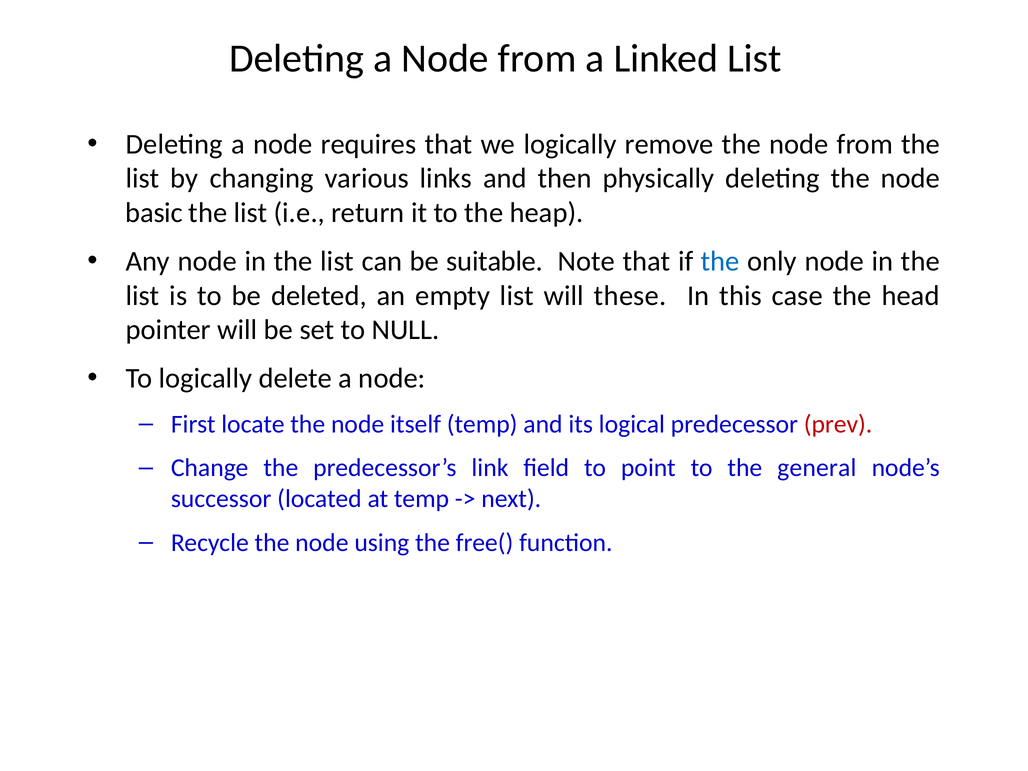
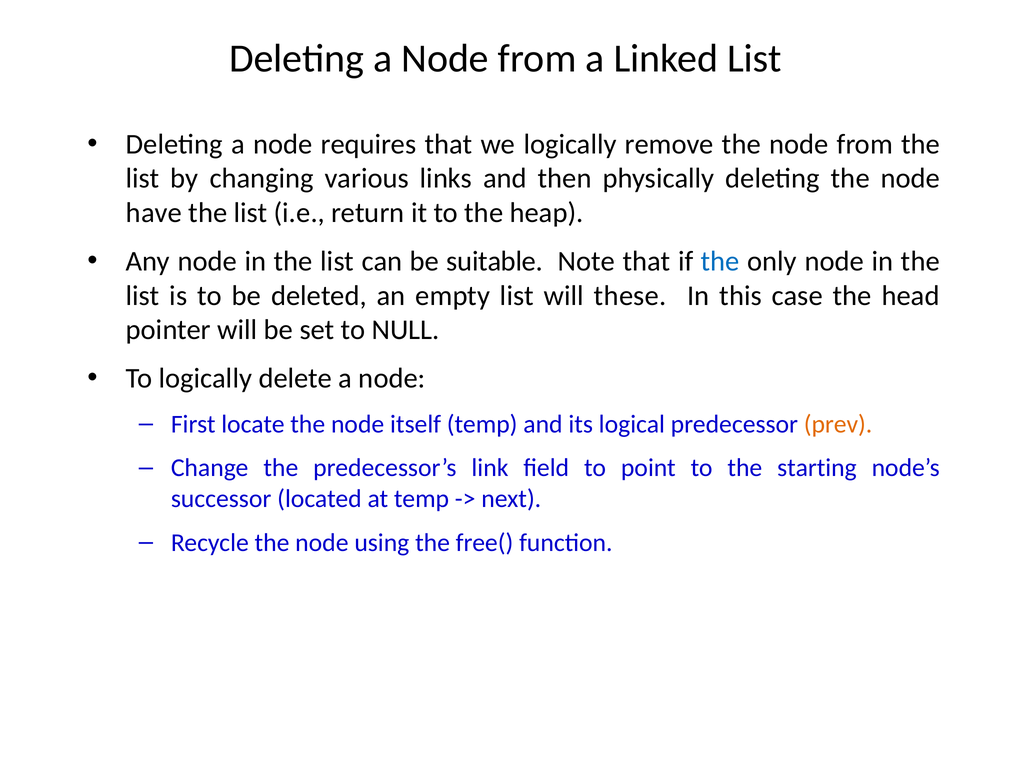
basic: basic -> have (154, 213)
prev colour: red -> orange (838, 424)
general: general -> starting (817, 468)
